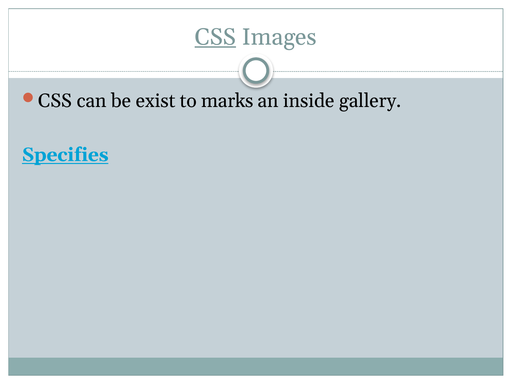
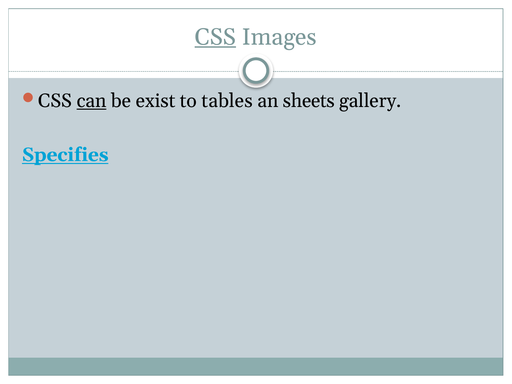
can underline: none -> present (92, 101)
marks: marks -> tables (227, 101)
inside: inside -> sheets (309, 101)
